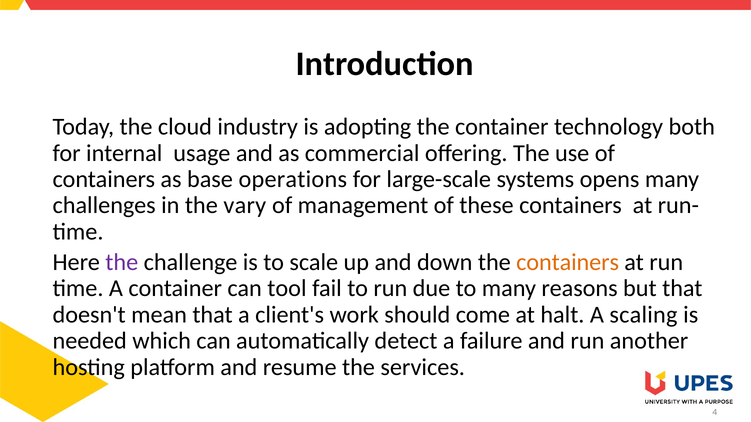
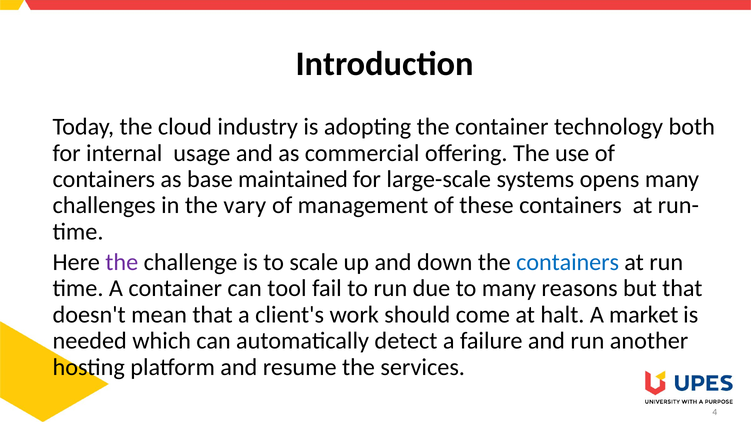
operations: operations -> maintained (293, 179)
containers colour: orange -> blue (568, 263)
scaling: scaling -> market (644, 315)
